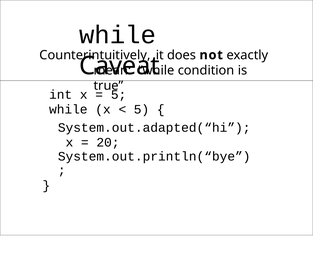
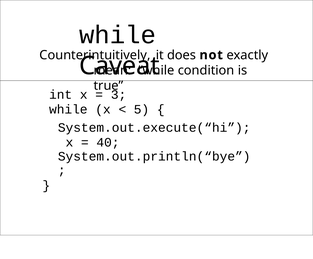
5: 5 -> 3 (119, 95)
System.out.adapted(“hi: System.out.adapted(“hi -> System.out.execute(“hi (154, 127)
20: 20 -> 40 (108, 142)
